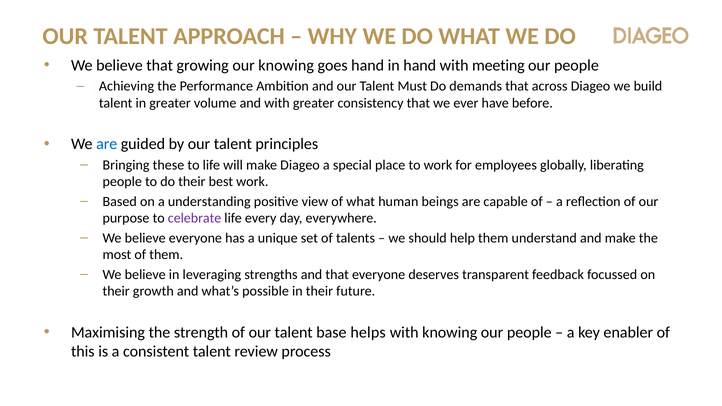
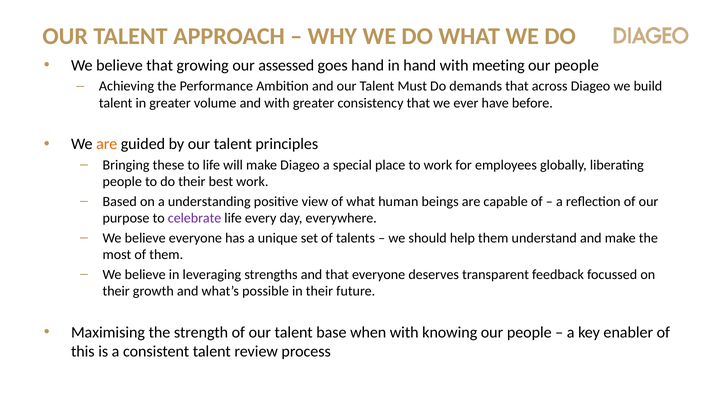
our knowing: knowing -> assessed (286, 66)
are colour: blue -> orange (107, 144)
helps: helps -> when (368, 332)
